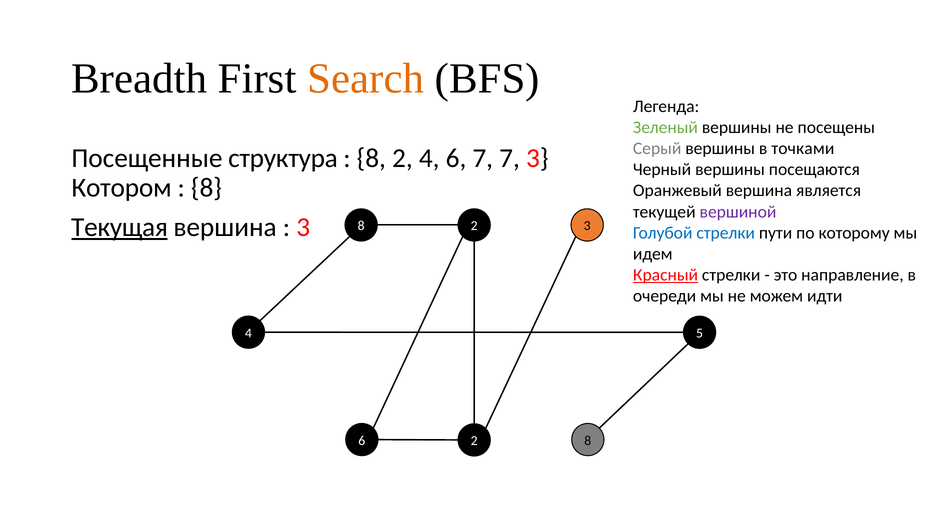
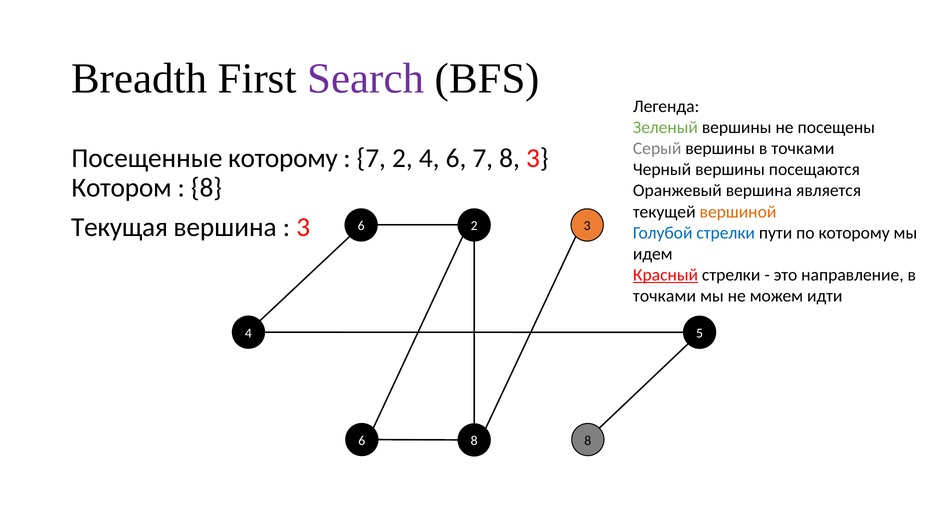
Search colour: orange -> purple (366, 79)
Посещенные структура: структура -> которому (283, 158)
8: 8 -> 7 (371, 158)
7 7: 7 -> 8 (510, 158)
вершиной colour: purple -> orange (738, 212)
Текущая underline: present -> none (119, 227)
3 8: 8 -> 6 (361, 226)
очереди: очереди -> точками (665, 296)
6 2: 2 -> 8 (474, 441)
